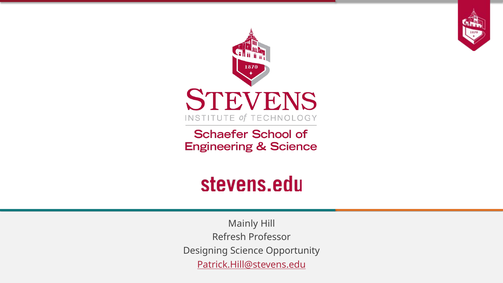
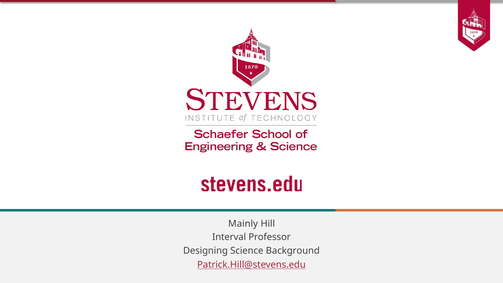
Refresh: Refresh -> Interval (229, 237)
Opportunity: Opportunity -> Background (293, 251)
